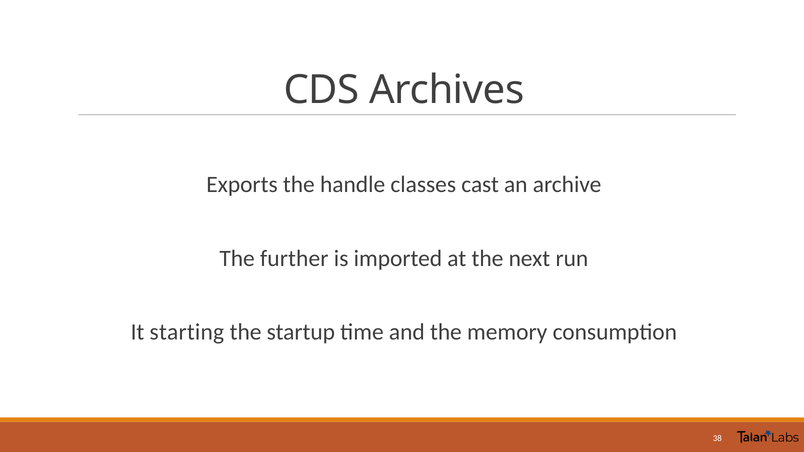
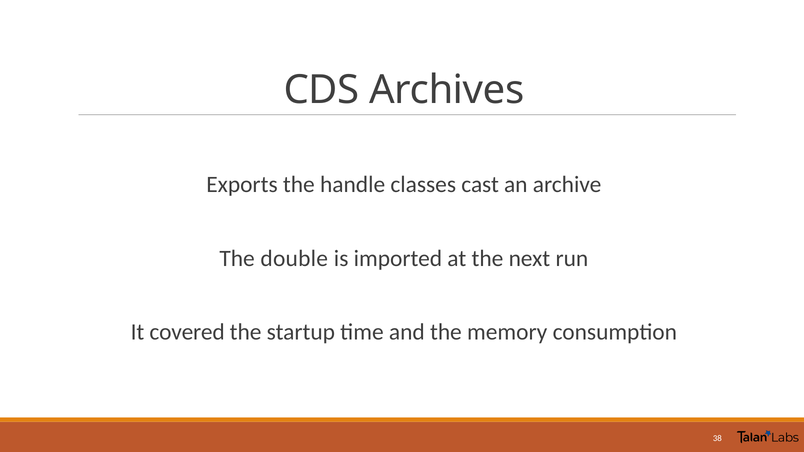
further: further -> double (294, 258)
starting: starting -> covered (187, 332)
